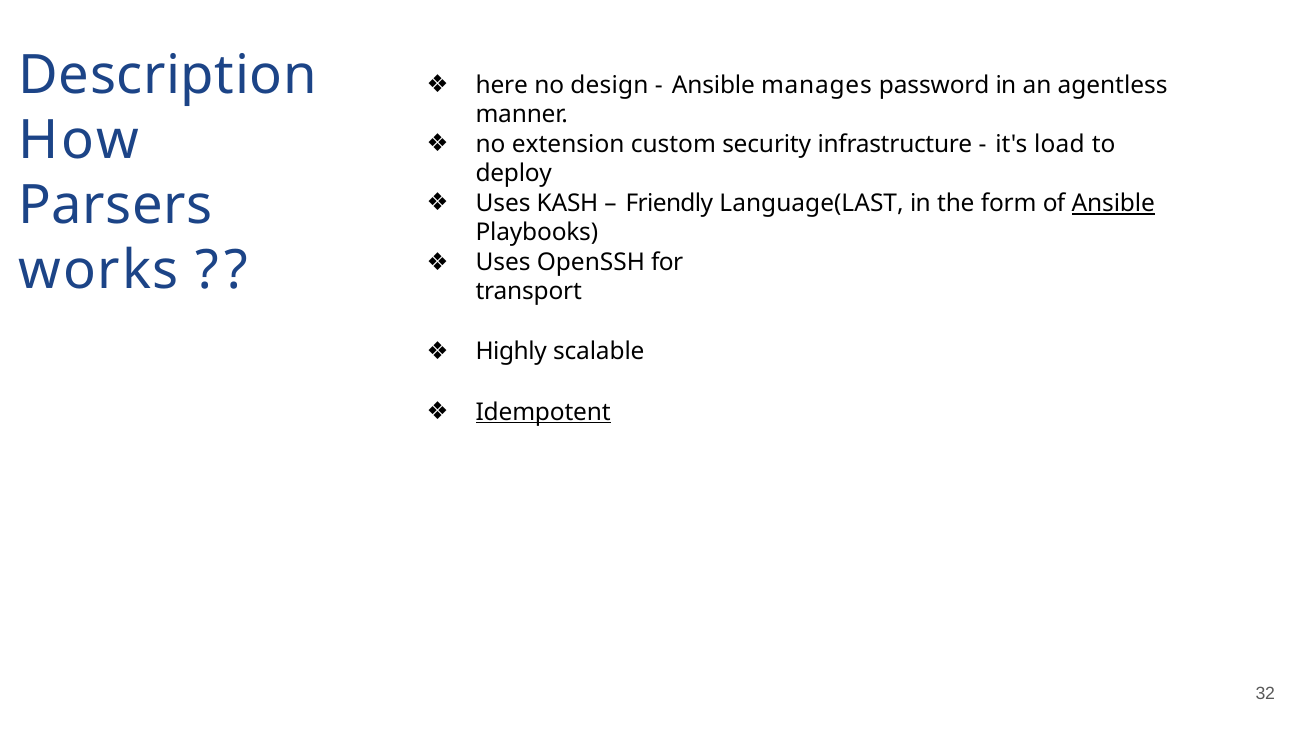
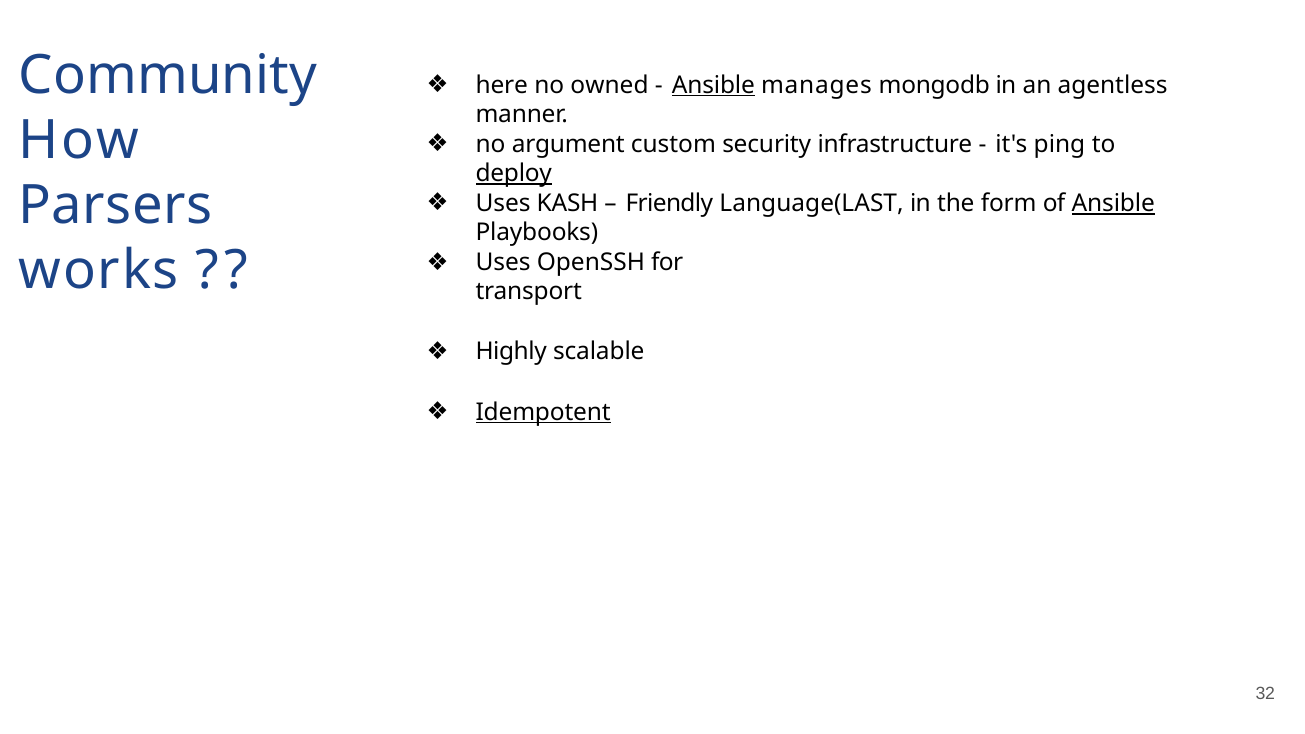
Description: Description -> Community (168, 75)
design: design -> owned (610, 85)
Ansible underline: none -> present (713, 85)
password: password -> mongodb (934, 85)
extension: extension -> argument (568, 144)
load: load -> ping (1059, 144)
deploy underline: none -> present (514, 173)
